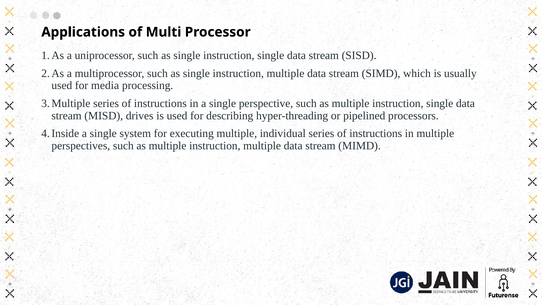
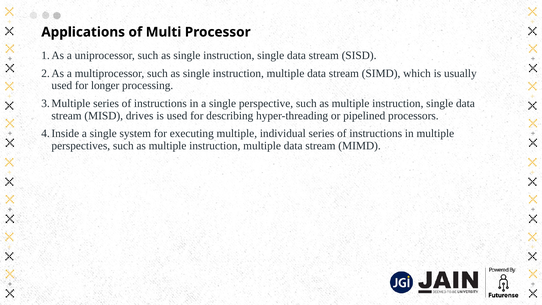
media: media -> longer (105, 86)
